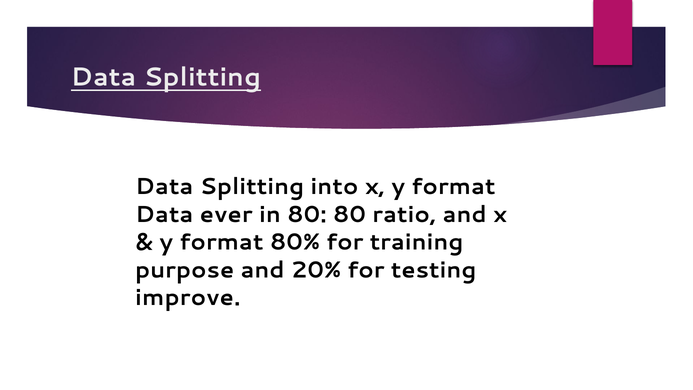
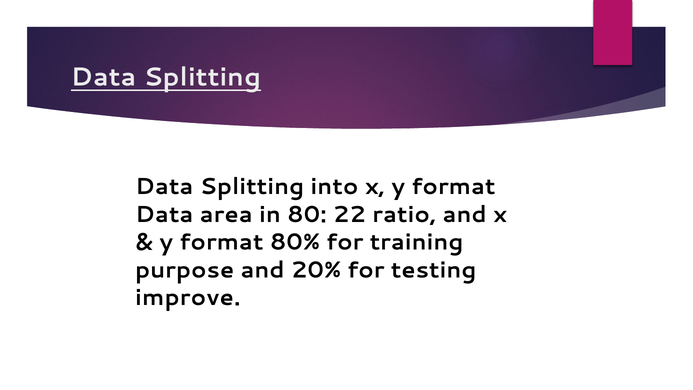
ever: ever -> area (226, 214)
80 80: 80 -> 22 (349, 214)
